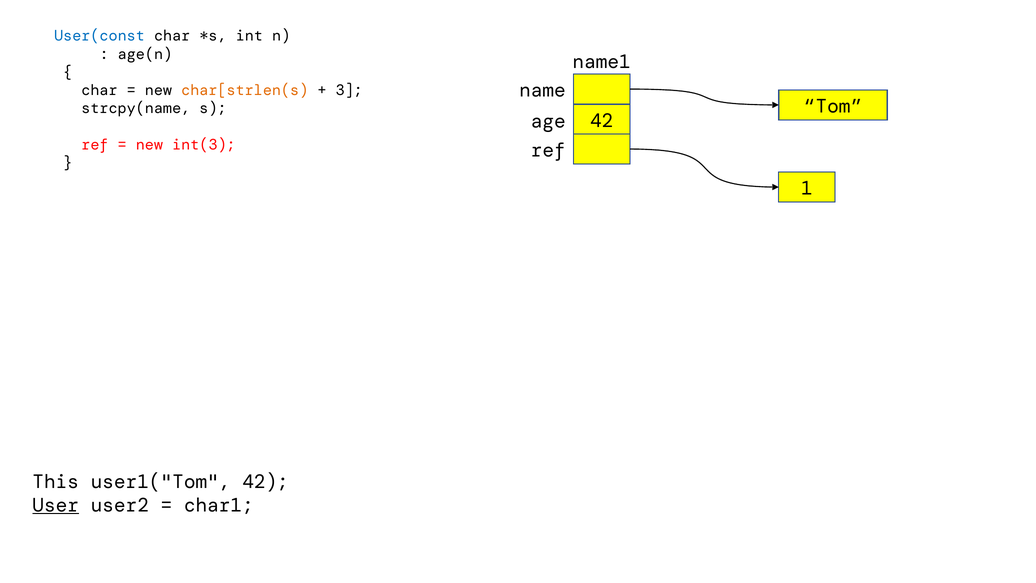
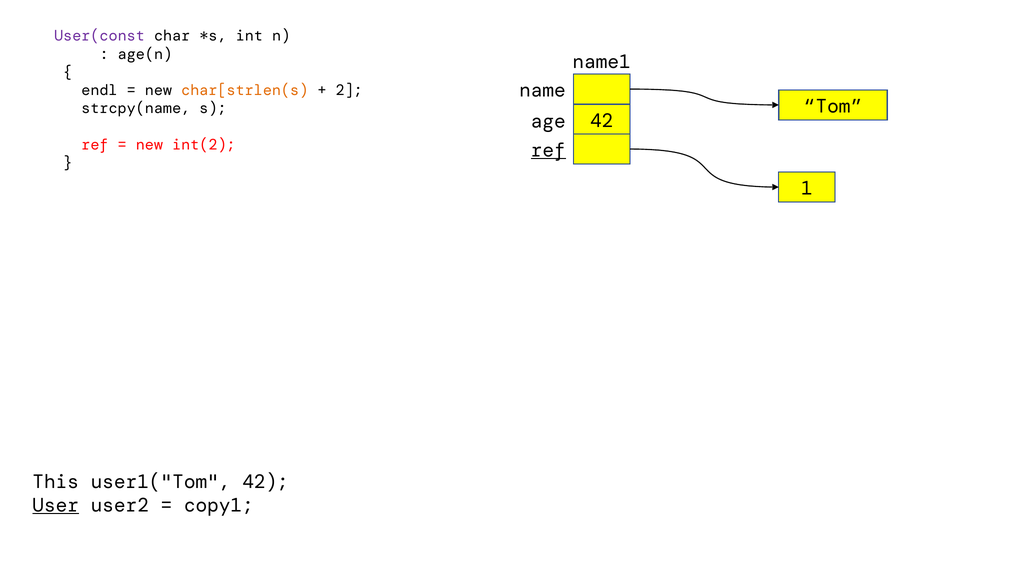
User(const colour: blue -> purple (99, 36)
char: char -> endl (99, 90)
3: 3 -> 2 (349, 90)
int(3: int(3 -> int(2 (204, 145)
ref underline: none -> present (548, 150)
char1: char1 -> copy1 (219, 505)
